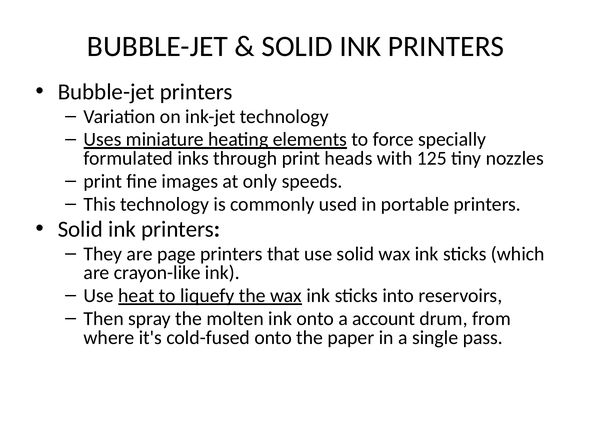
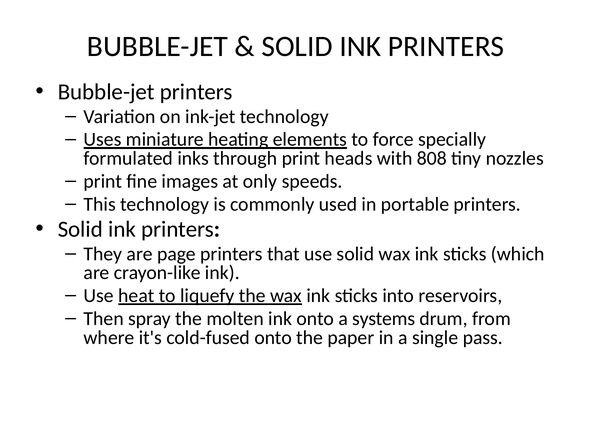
125: 125 -> 808 (432, 158)
account: account -> systems (384, 319)
